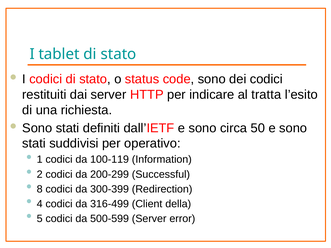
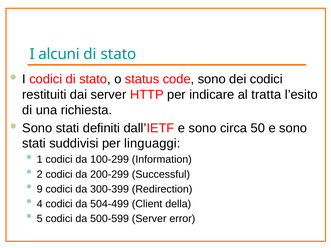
tablet: tablet -> alcuni (59, 54)
operativo: operativo -> linguaggi (152, 144)
100-119: 100-119 -> 100-299 (110, 160)
8: 8 -> 9 (40, 189)
316-499: 316-499 -> 504-499 (110, 204)
